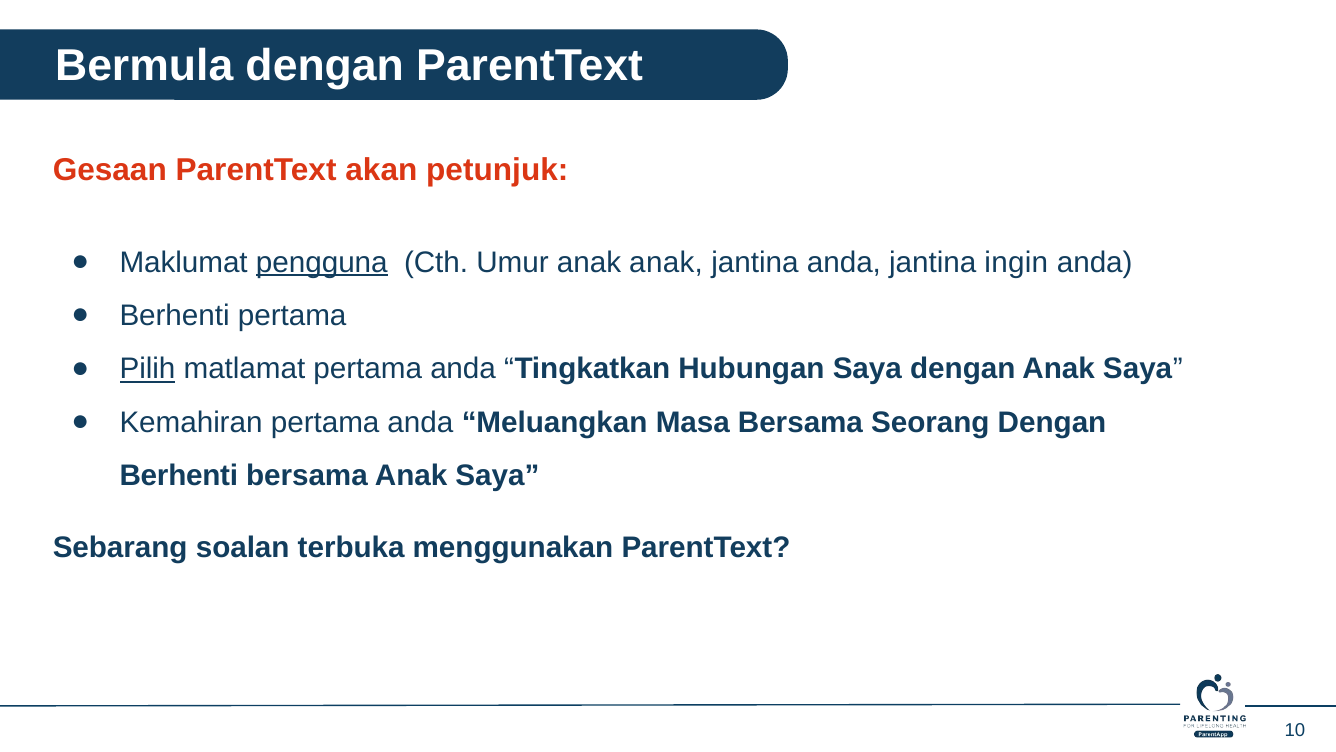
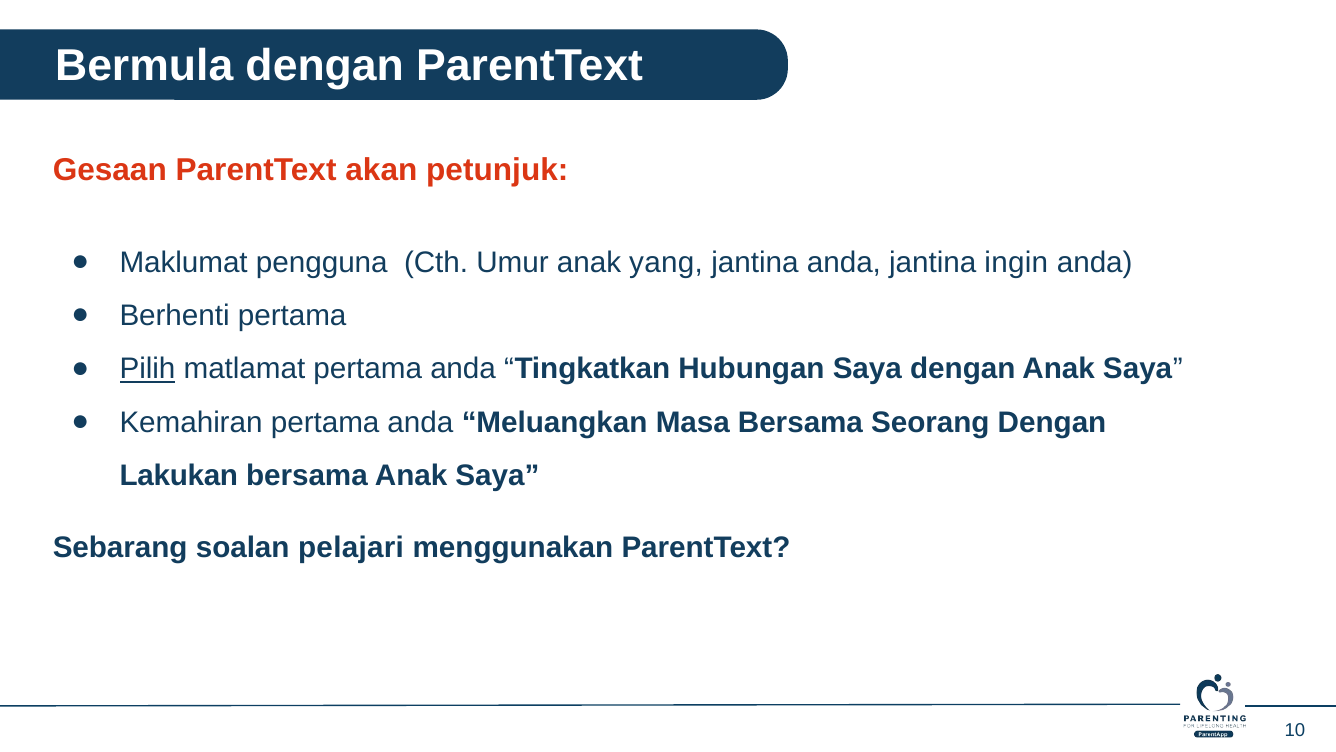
pengguna underline: present -> none (322, 262)
anak anak: anak -> yang (666, 262)
Berhenti: Berhenti -> Lakukan (179, 476)
terbuka: terbuka -> pelajari (351, 548)
